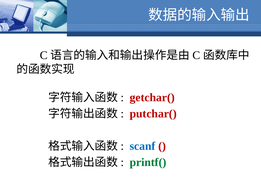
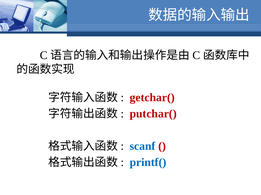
printf( colour: green -> blue (148, 163)
